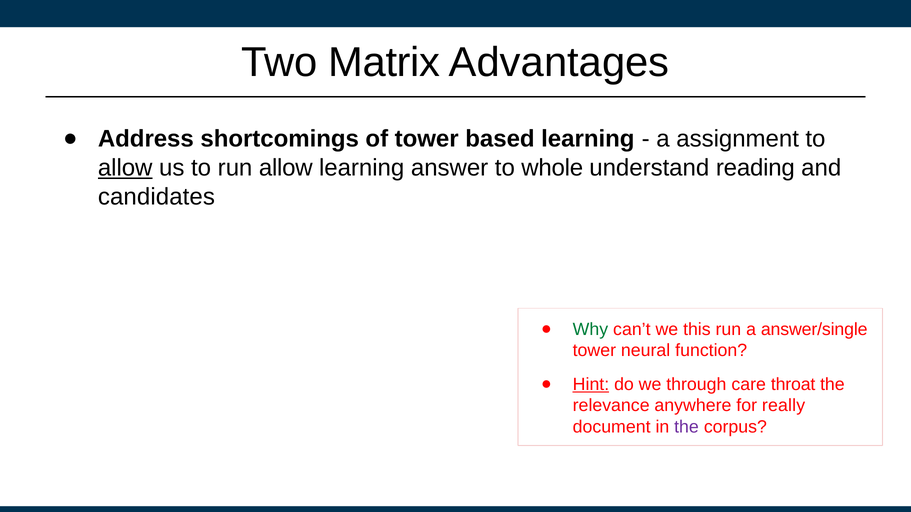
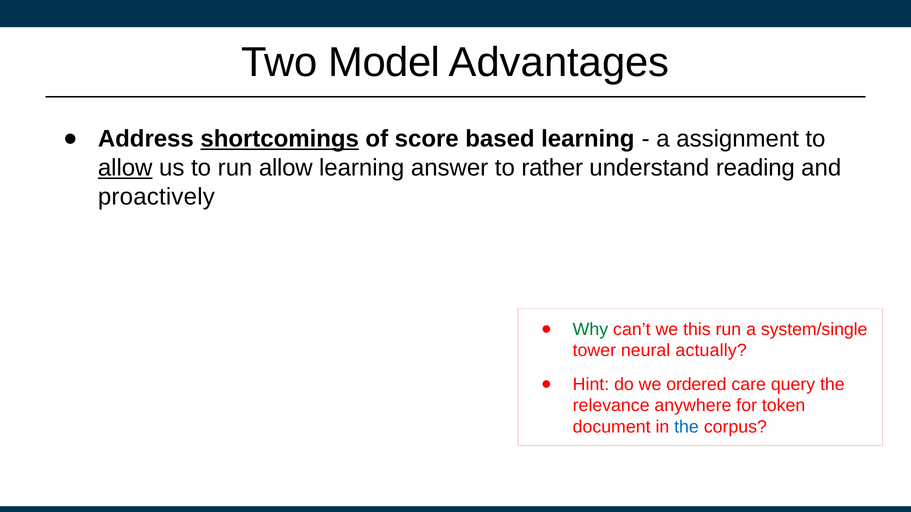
Matrix: Matrix -> Model (384, 63)
shortcomings underline: none -> present (280, 139)
of tower: tower -> score (427, 139)
whole: whole -> rather (552, 168)
candidates: candidates -> proactively (156, 197)
answer/single: answer/single -> system/single (814, 330)
function: function -> actually (711, 351)
Hint underline: present -> none (591, 385)
through: through -> ordered (696, 385)
throat: throat -> query (793, 385)
really: really -> token (784, 406)
the colour: purple -> blue (687, 427)
